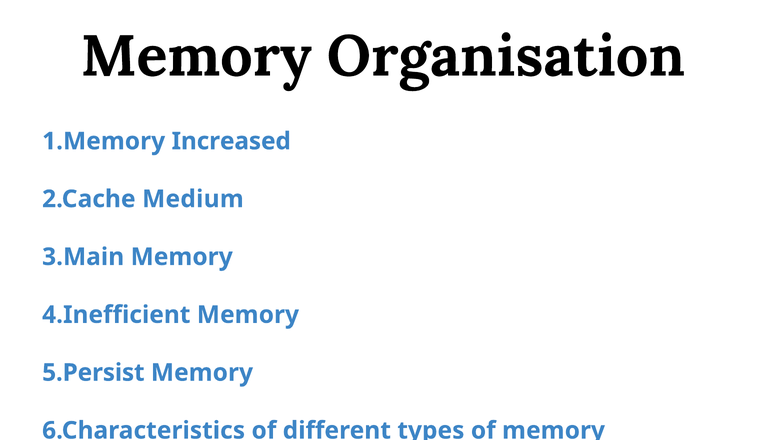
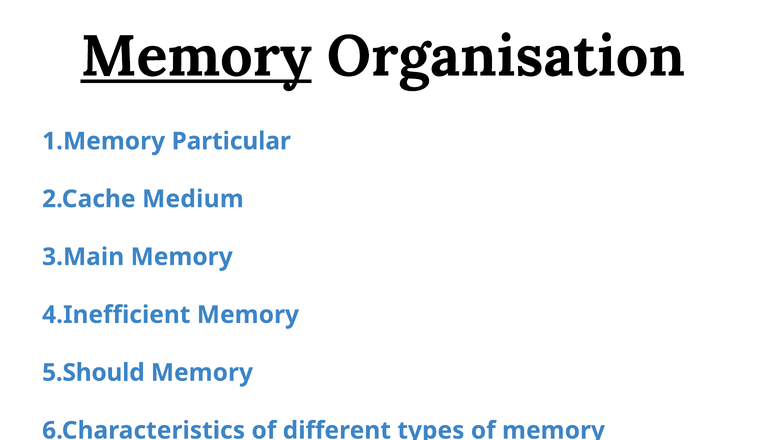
Memory underline: none -> present (196, 56)
Increased: Increased -> Particular (231, 141)
5.Persist: 5.Persist -> 5.Should (93, 372)
